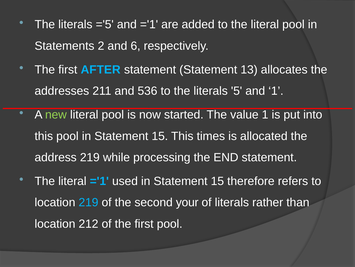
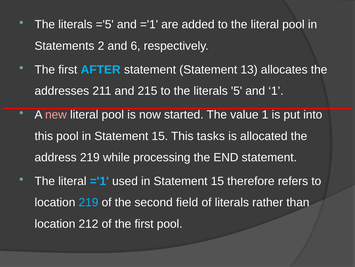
536: 536 -> 215 (147, 91)
new colour: light green -> pink (56, 114)
times: times -> tasks (211, 136)
your: your -> field (187, 202)
